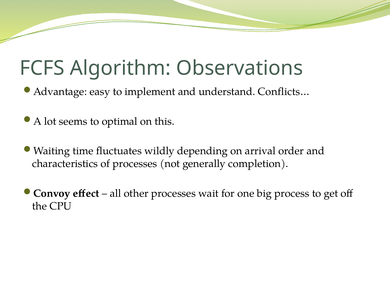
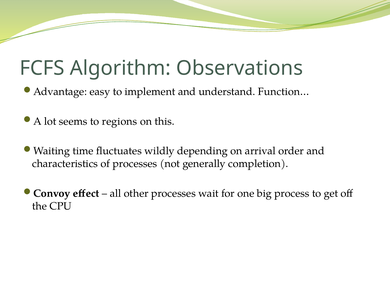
Conflicts…: Conflicts… -> Function… (284, 92)
optimal: optimal -> regions (120, 121)
